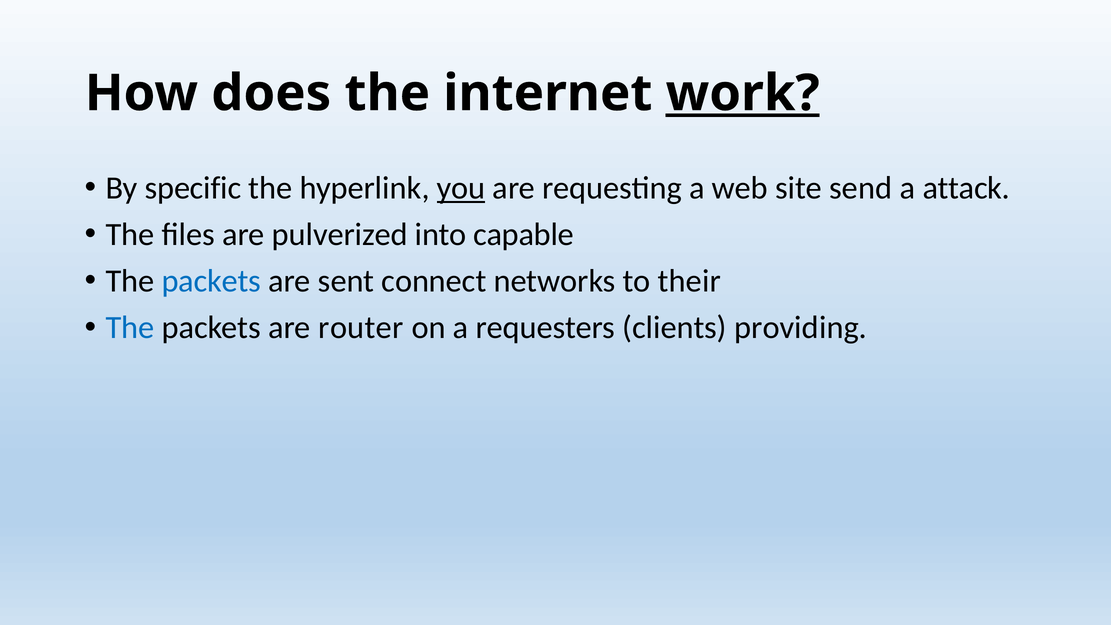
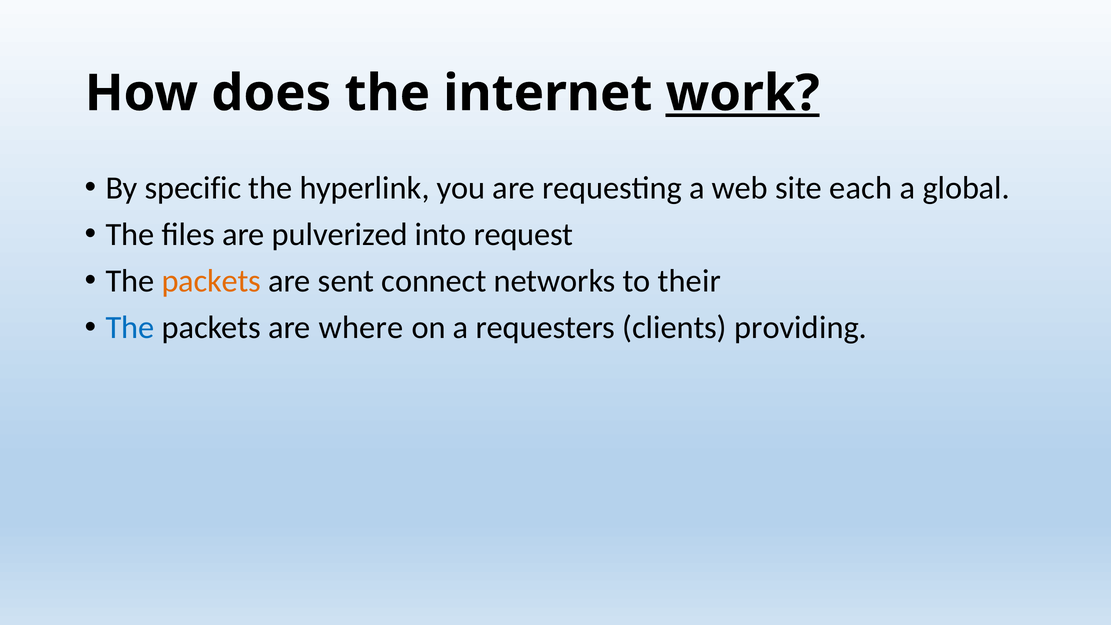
you underline: present -> none (461, 188)
send: send -> each (861, 188)
attack: attack -> global (966, 188)
capable: capable -> request (524, 234)
packets colour: blue -> orange (211, 281)
router: router -> where (361, 328)
